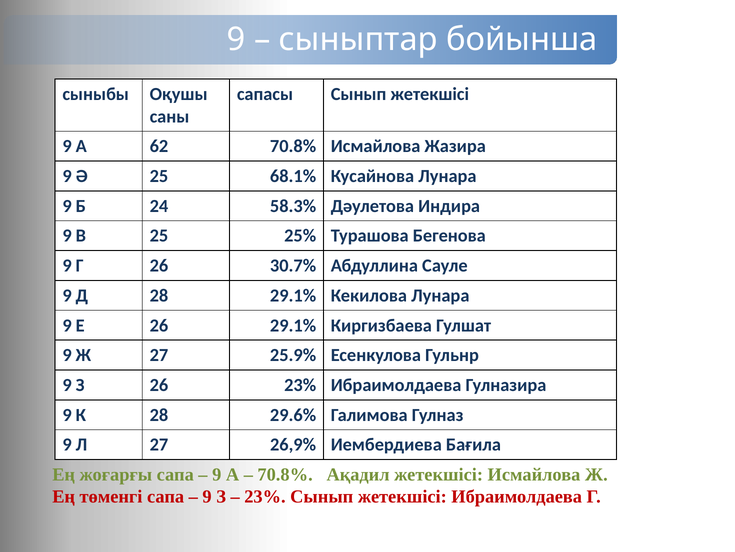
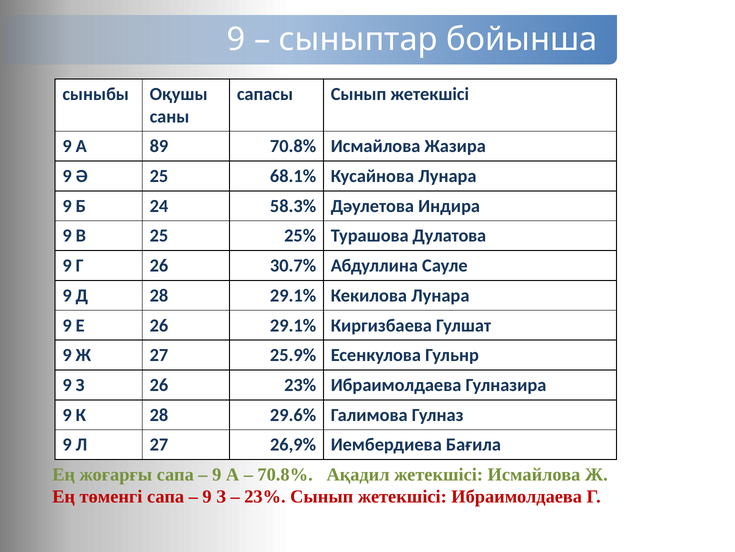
62: 62 -> 89 (159, 146)
Бегенова: Бегенова -> Дулатова (449, 236)
